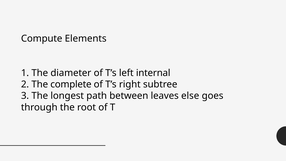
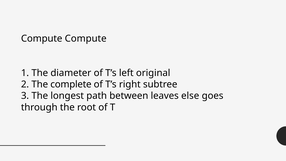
Compute Elements: Elements -> Compute (86, 39)
internal: internal -> original (153, 73)
